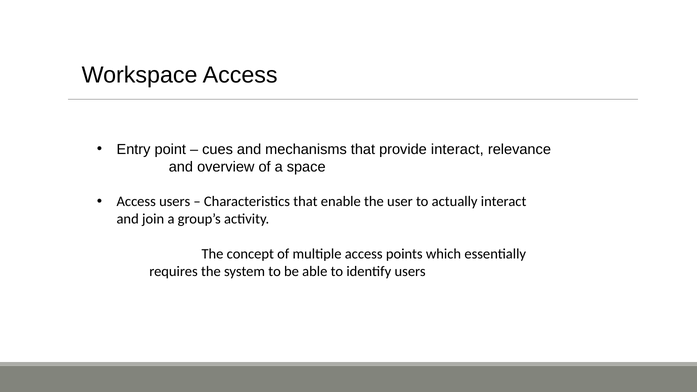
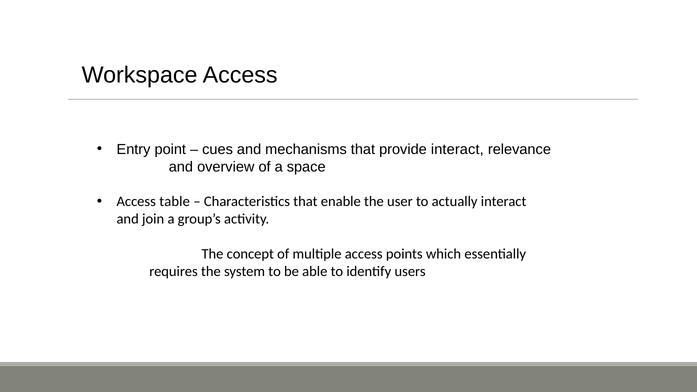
Access users: users -> table (175, 202)
